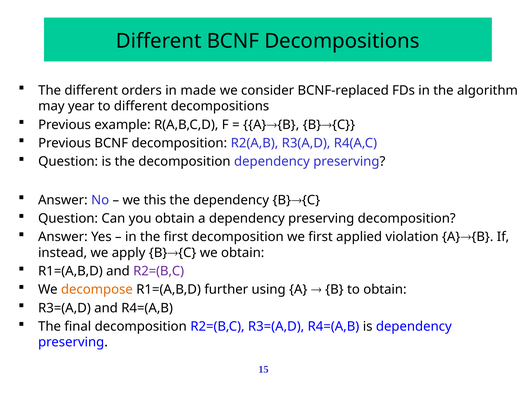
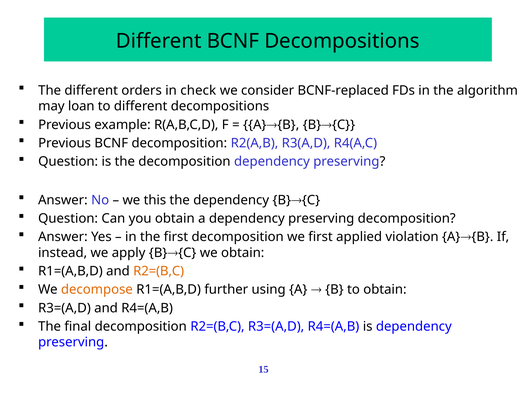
made: made -> check (198, 91)
year: year -> loan (81, 106)
R2=(B,C colour: purple -> orange (159, 271)
